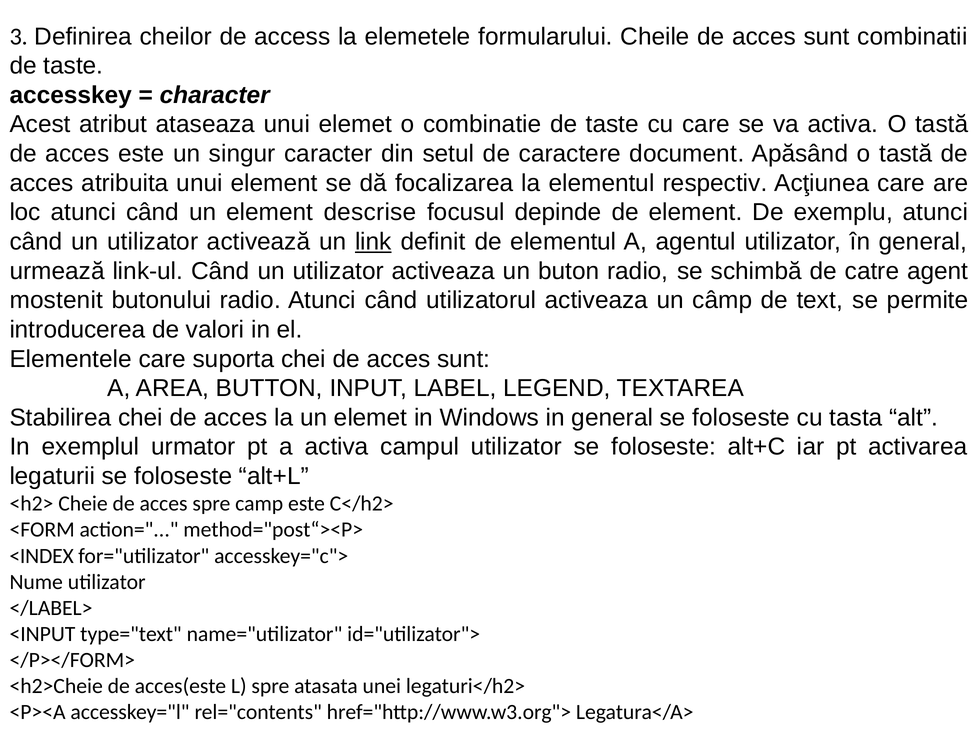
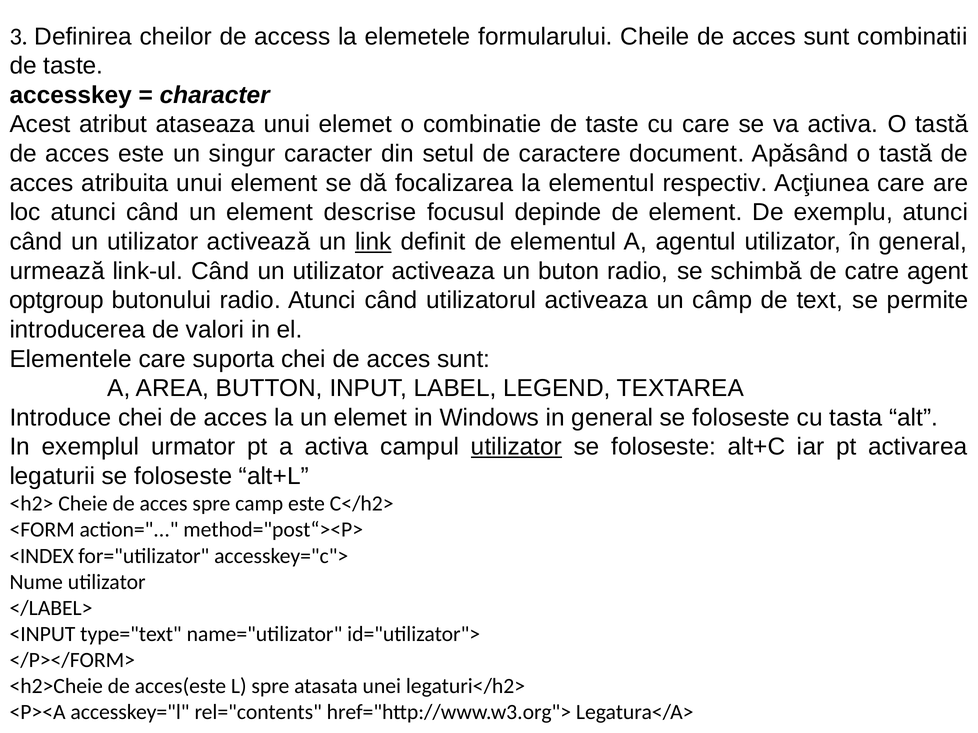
mostenit: mostenit -> optgroup (56, 301)
Stabilirea: Stabilirea -> Introduce (60, 418)
utilizator underline: none -> present (516, 447)
